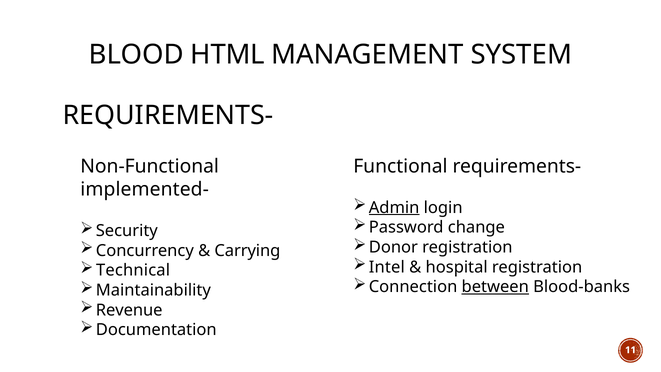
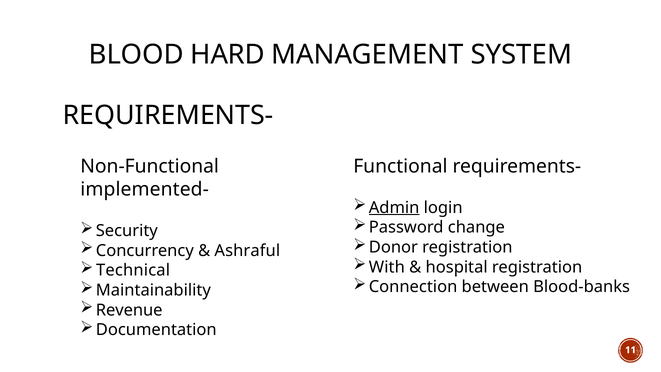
HTML: HTML -> HARD (228, 54)
Carrying: Carrying -> Ashraful (247, 250)
Intel: Intel -> With (387, 267)
between underline: present -> none (495, 287)
